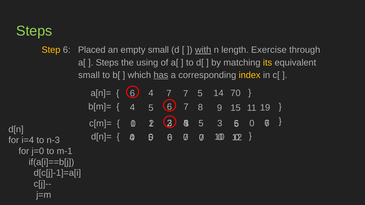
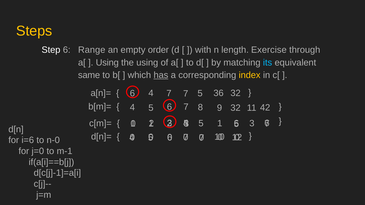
Steps colour: light green -> yellow (34, 31)
Step colour: yellow -> white (51, 50)
Placed: Placed -> Range (92, 50)
empty small: small -> order (158, 50)
with underline: present -> none (203, 50)
Steps: Steps -> Using (107, 63)
its colour: yellow -> light blue (268, 63)
small: small -> same (89, 75)
14: 14 -> 36 (219, 93)
70: 70 -> 32 (236, 93)
15: 15 -> 32 (236, 108)
19: 19 -> 42 (265, 108)
3: 3 -> 1 (220, 124)
0: 0 -> 3 (252, 124)
i=4: i=4 -> i=6 (28, 140)
n-3: n-3 -> n-0 (53, 140)
